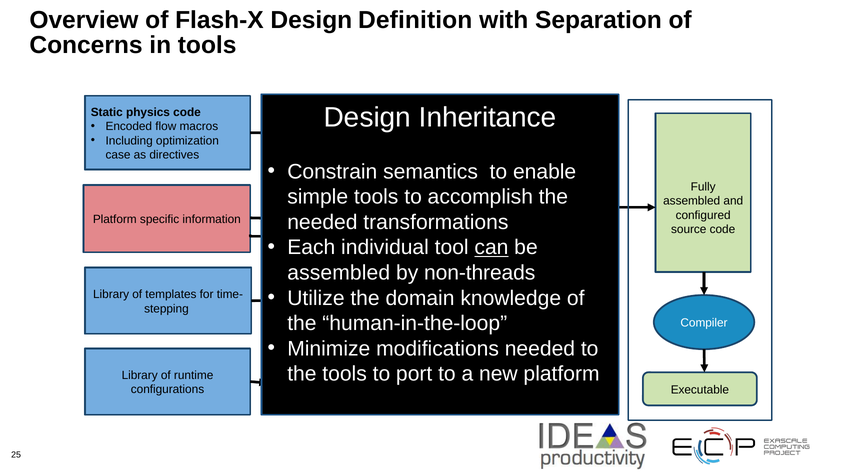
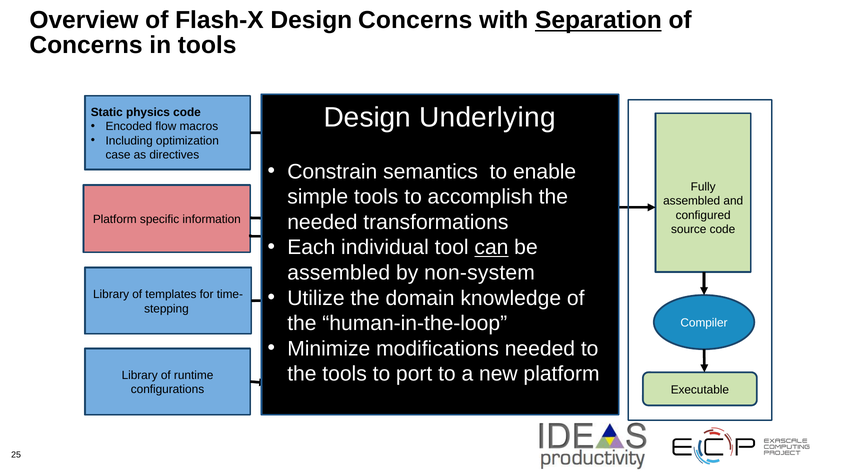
Design Definition: Definition -> Concerns (415, 20)
Separation underline: none -> present (598, 20)
Inheritance: Inheritance -> Underlying (487, 117)
non-threads: non-threads -> non-system (480, 273)
